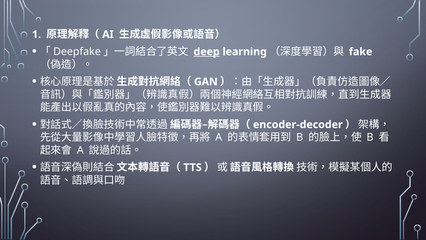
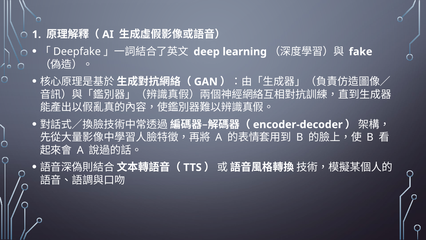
deep underline: present -> none (207, 52)
